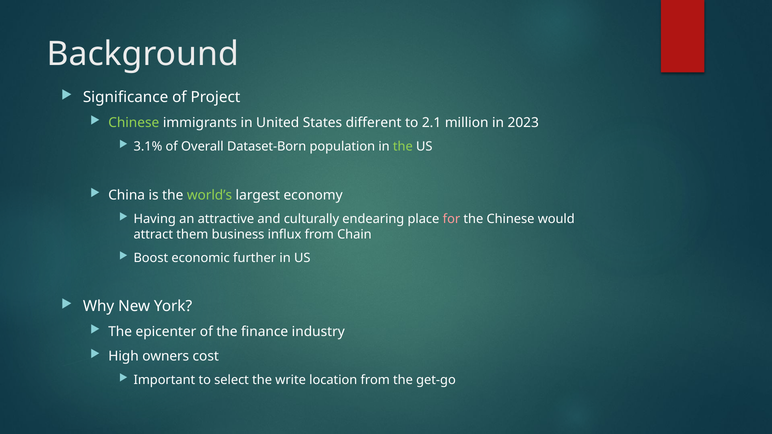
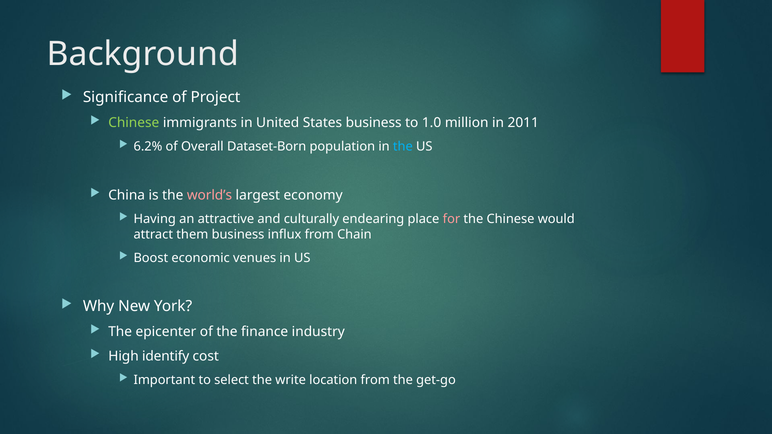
States different: different -> business (374, 123)
2.1: 2.1 -> 1.0 (432, 123)
2023: 2023 -> 2011 (523, 123)
3.1%: 3.1% -> 6.2% (148, 147)
the colour: light green -> light blue (403, 147)
world’s colour: light green -> pink (210, 195)
further: further -> venues (255, 258)
owners: owners -> identify (166, 356)
